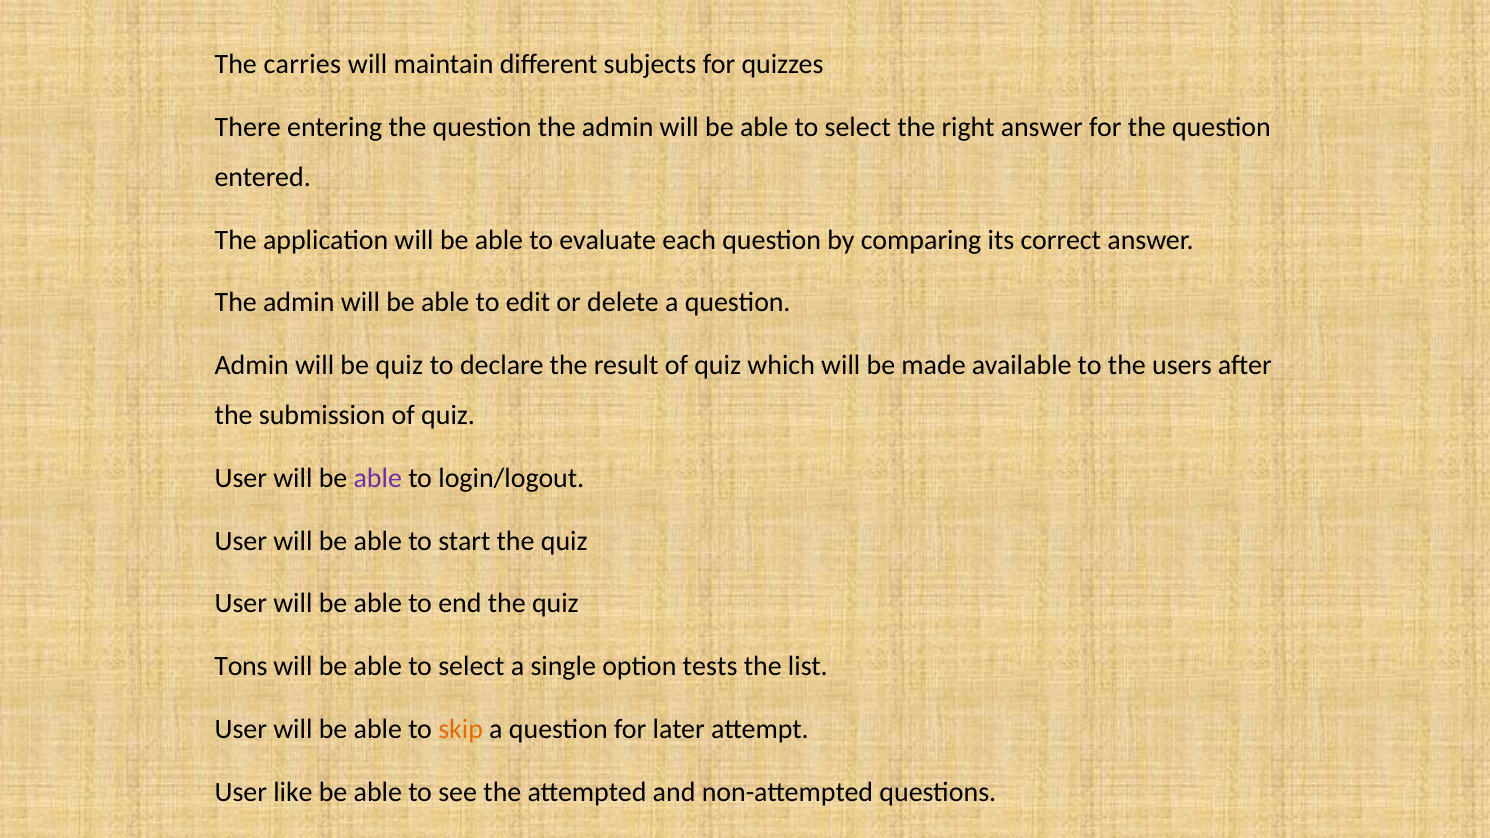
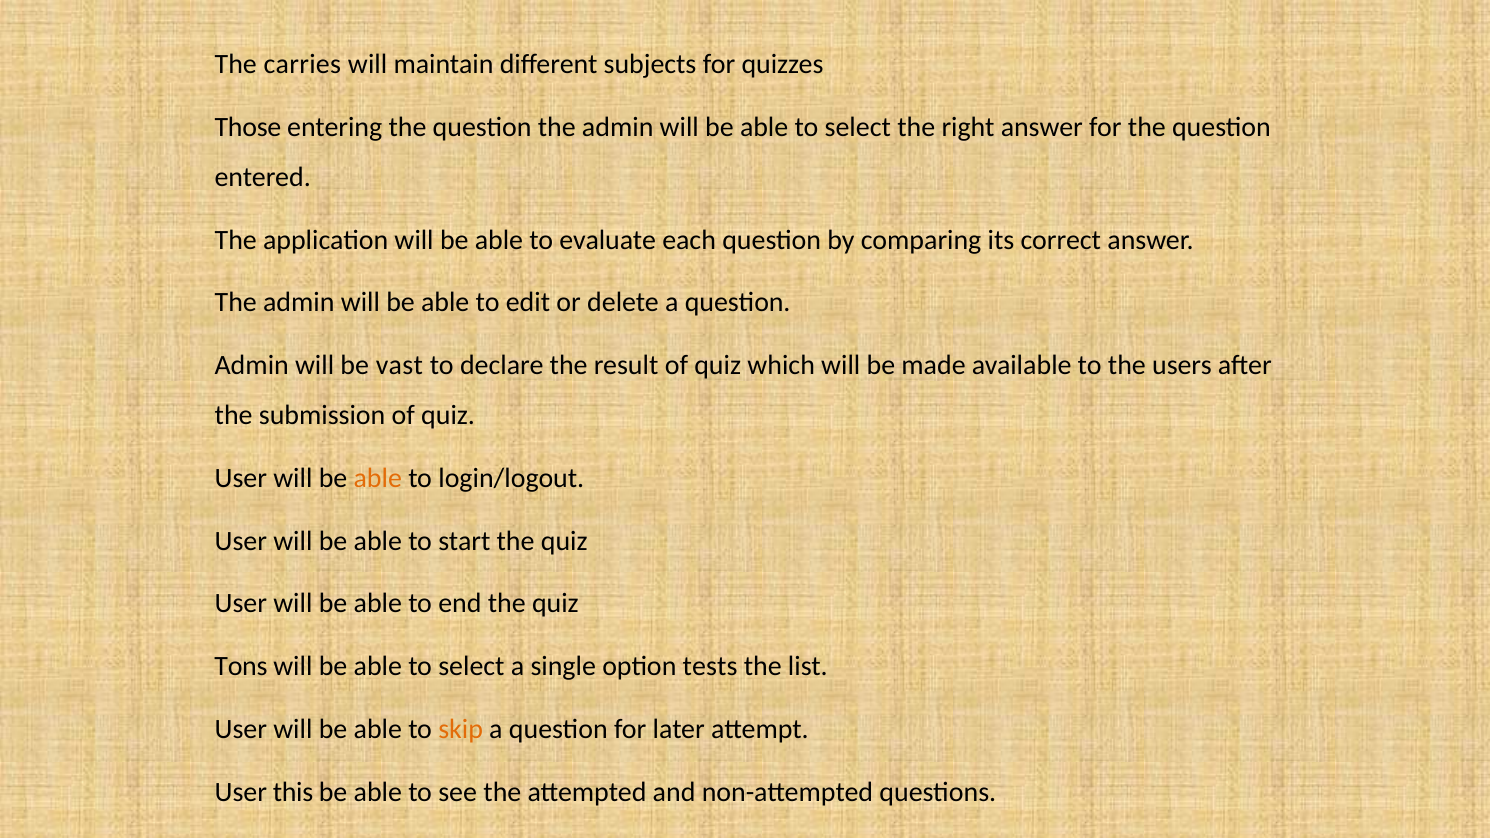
There: There -> Those (248, 127)
be quiz: quiz -> vast (399, 365)
able colour: purple -> orange (378, 478)
like: like -> this (293, 792)
